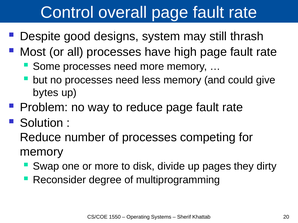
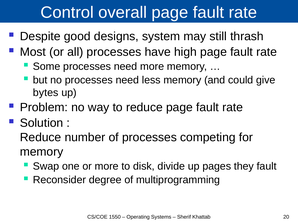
they dirty: dirty -> fault (267, 167)
